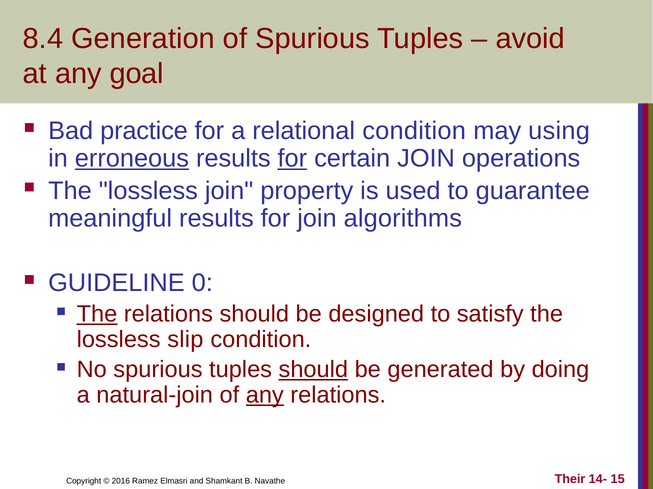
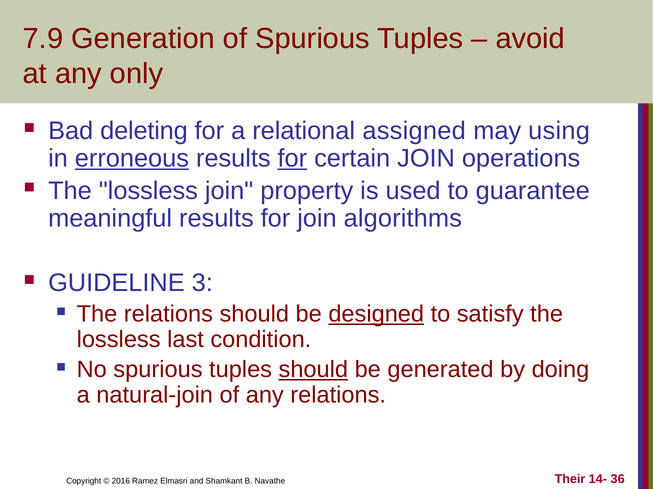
8.4: 8.4 -> 7.9 (43, 39)
goal: goal -> only (137, 74)
practice: practice -> deleting (144, 131)
relational condition: condition -> assigned (414, 131)
0: 0 -> 3 (202, 284)
The underline: present -> none (97, 315)
designed underline: none -> present (376, 315)
slip: slip -> last (185, 340)
any underline: present -> none (265, 396)
15: 15 -> 36 (618, 480)
